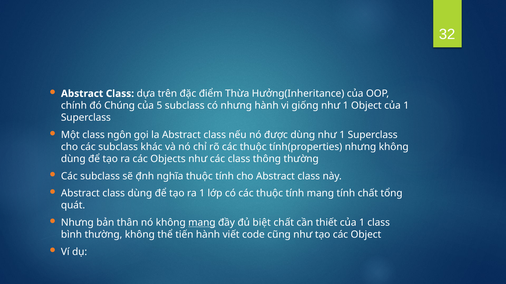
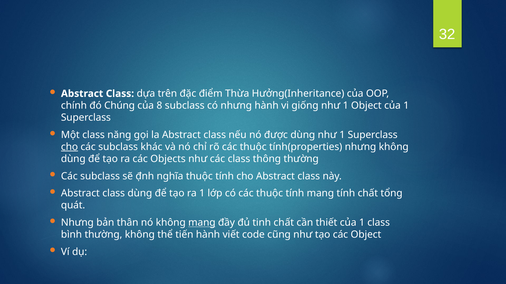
5: 5 -> 8 (159, 106)
ngôn: ngôn -> năng (119, 135)
cho underline: none -> present (69, 147)
biệt: biệt -> tinh (262, 223)
